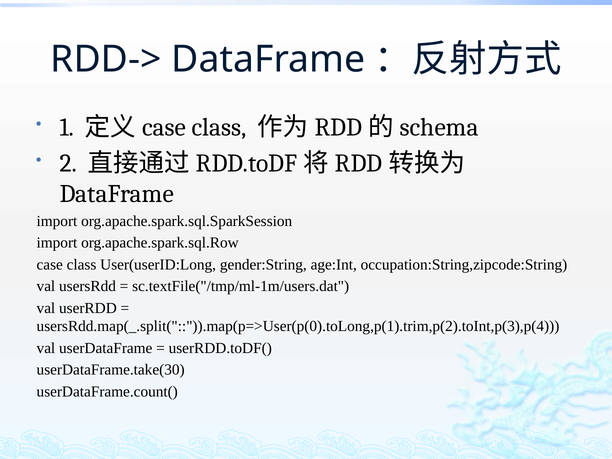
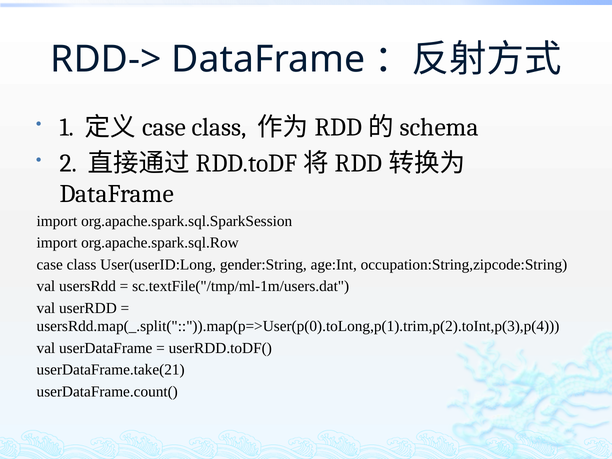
userDataFrame.take(30: userDataFrame.take(30 -> userDataFrame.take(21 (111, 370)
